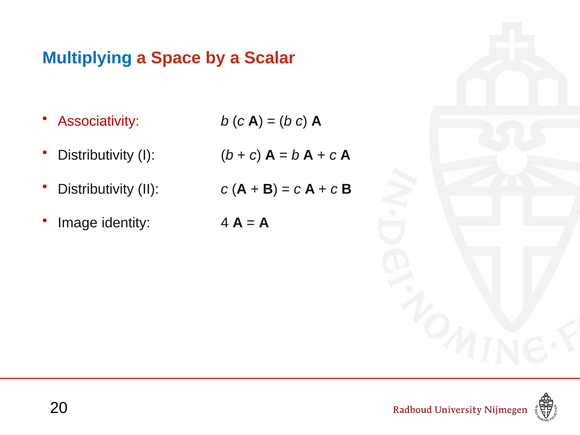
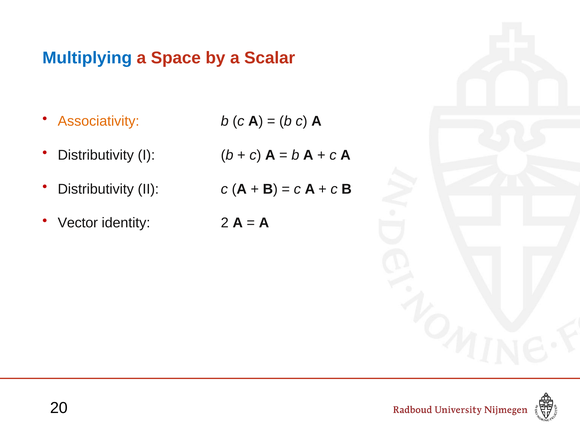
Associativity colour: red -> orange (99, 121)
Image: Image -> Vector (78, 223)
4: 4 -> 2 (225, 223)
